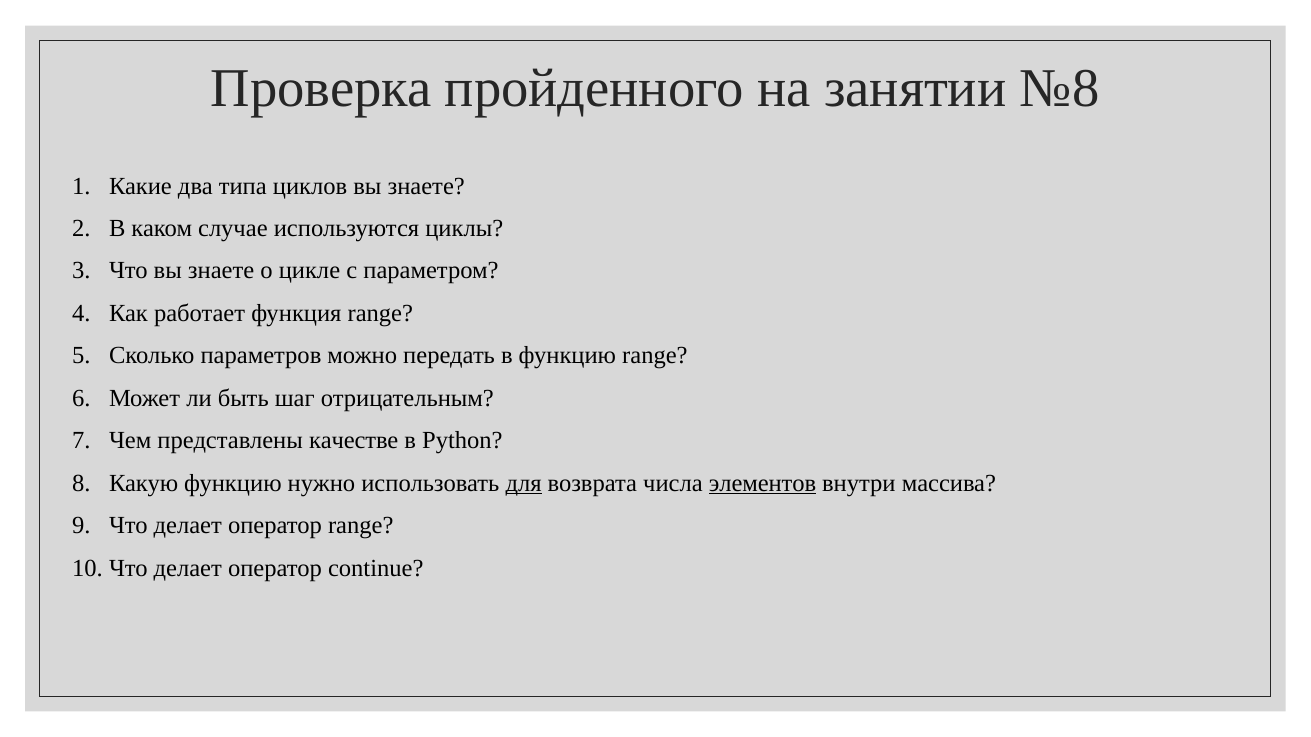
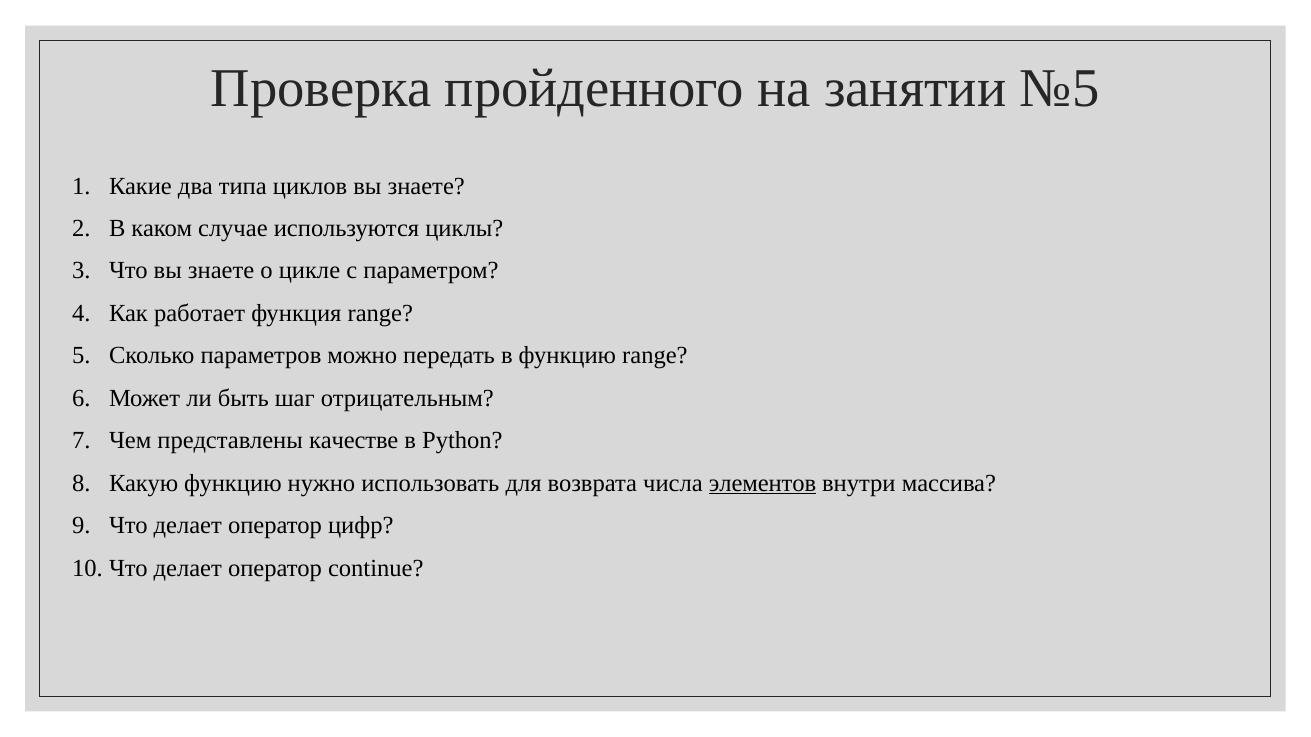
№8: №8 -> №5 (1060, 89)
для underline: present -> none (524, 483)
оператор range: range -> цифр (361, 526)
